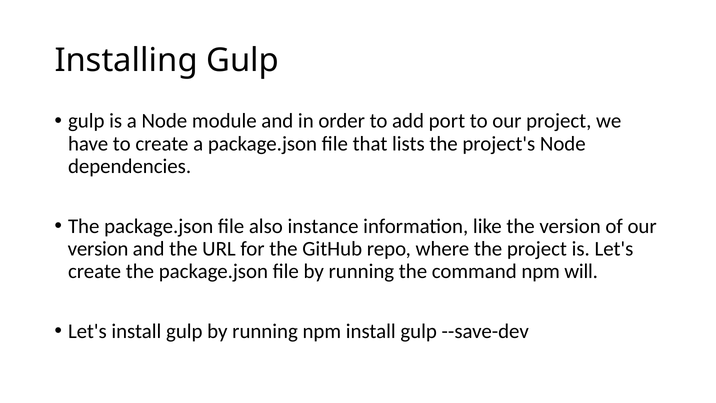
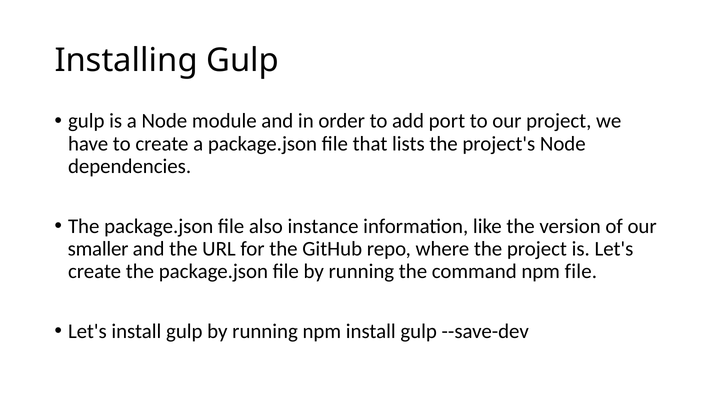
version: version -> smaller (98, 248)
npm will: will -> file (581, 271)
